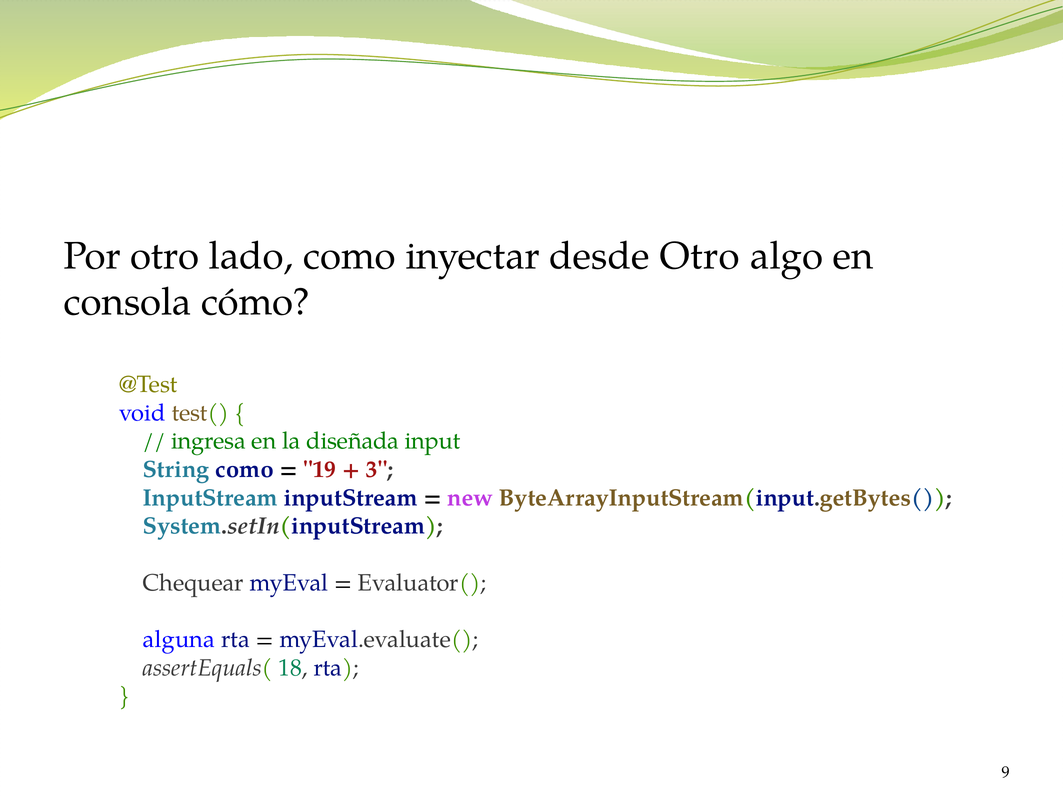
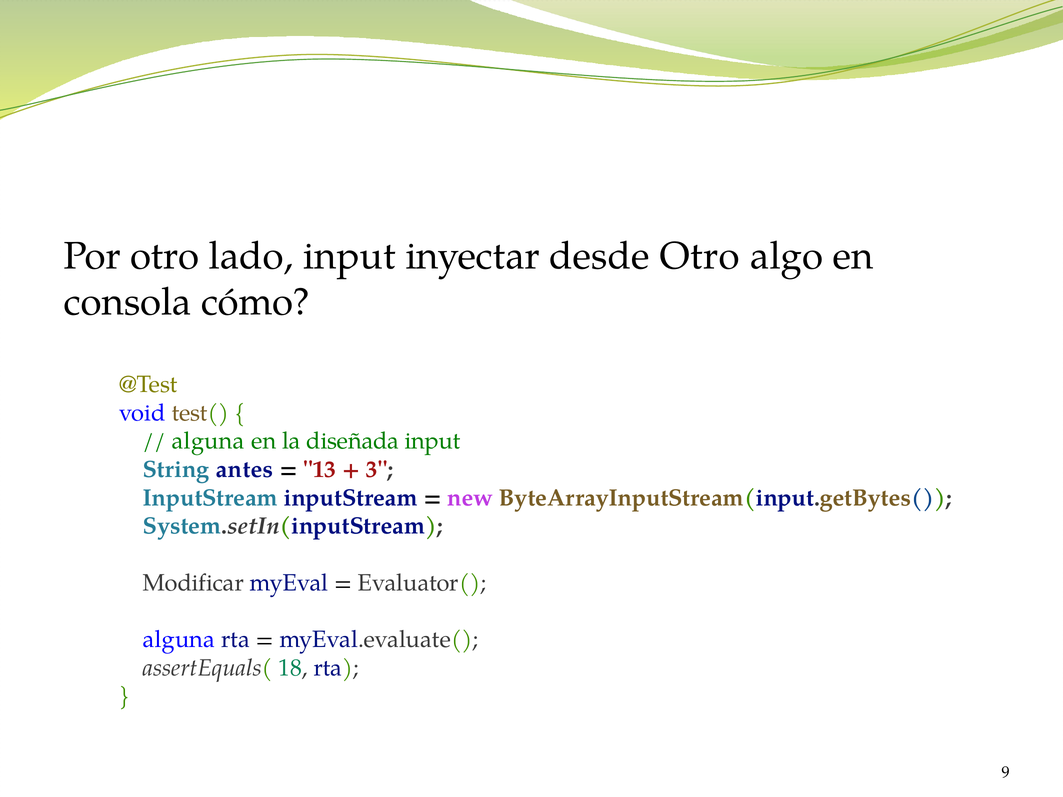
lado como: como -> input (349, 256)
ingresa: ingresa -> alguna (208, 441)
String como: como -> antes (245, 470)
19: 19 -> 13 (320, 470)
Chequear: Chequear -> Modificar (193, 583)
